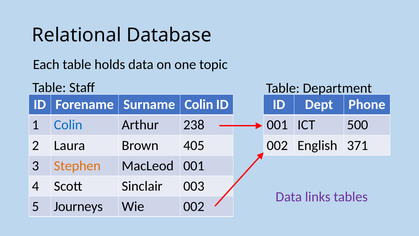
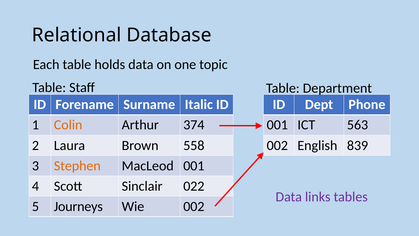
Surname Colin: Colin -> Italic (199, 105)
Colin colour: blue -> orange (68, 125)
238: 238 -> 374 (194, 125)
500: 500 -> 563 (358, 125)
405: 405 -> 558 (194, 145)
371: 371 -> 839 (358, 145)
003: 003 -> 022 (194, 186)
